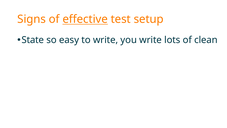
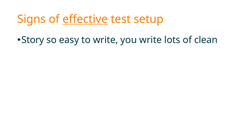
State: State -> Story (33, 40)
